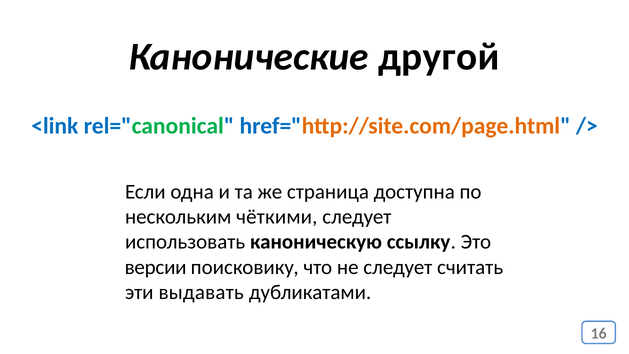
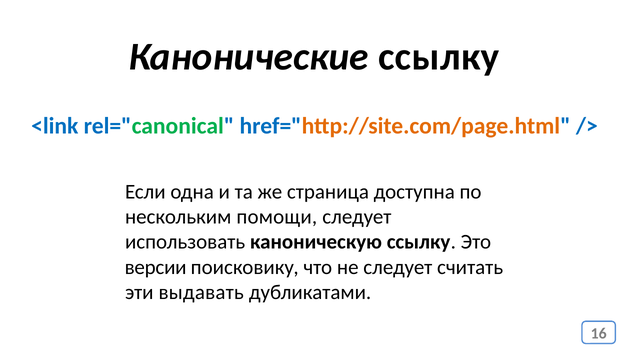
Канонические другой: другой -> ссылку (439, 57)
чёткими: чёткими -> помощи (277, 217)
